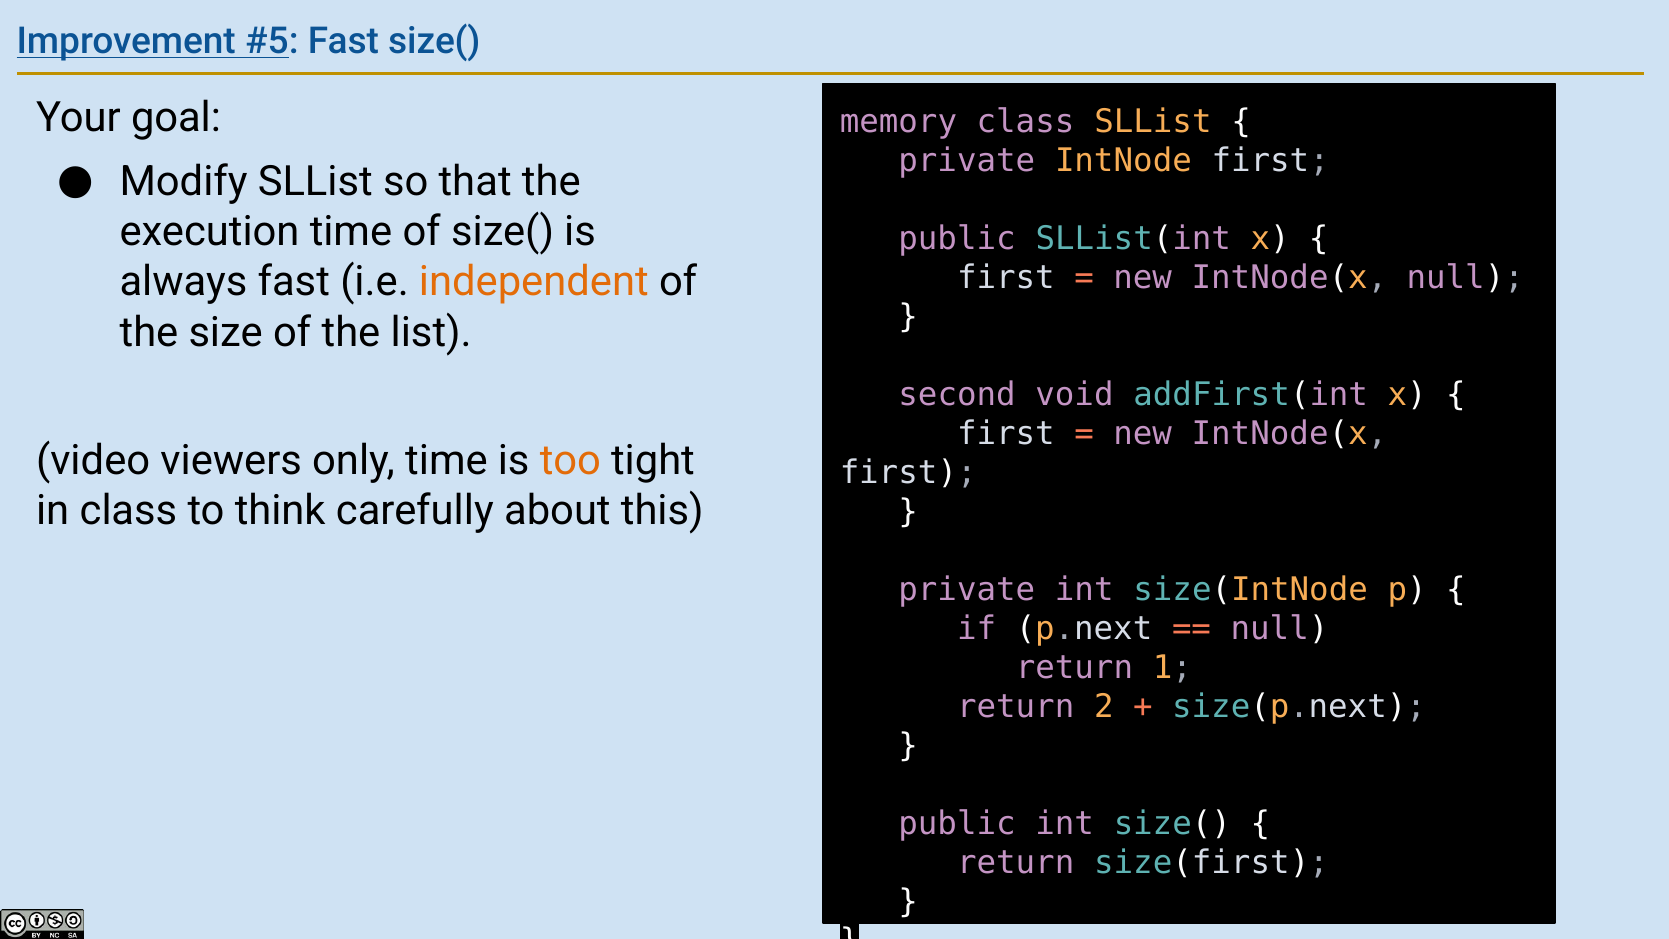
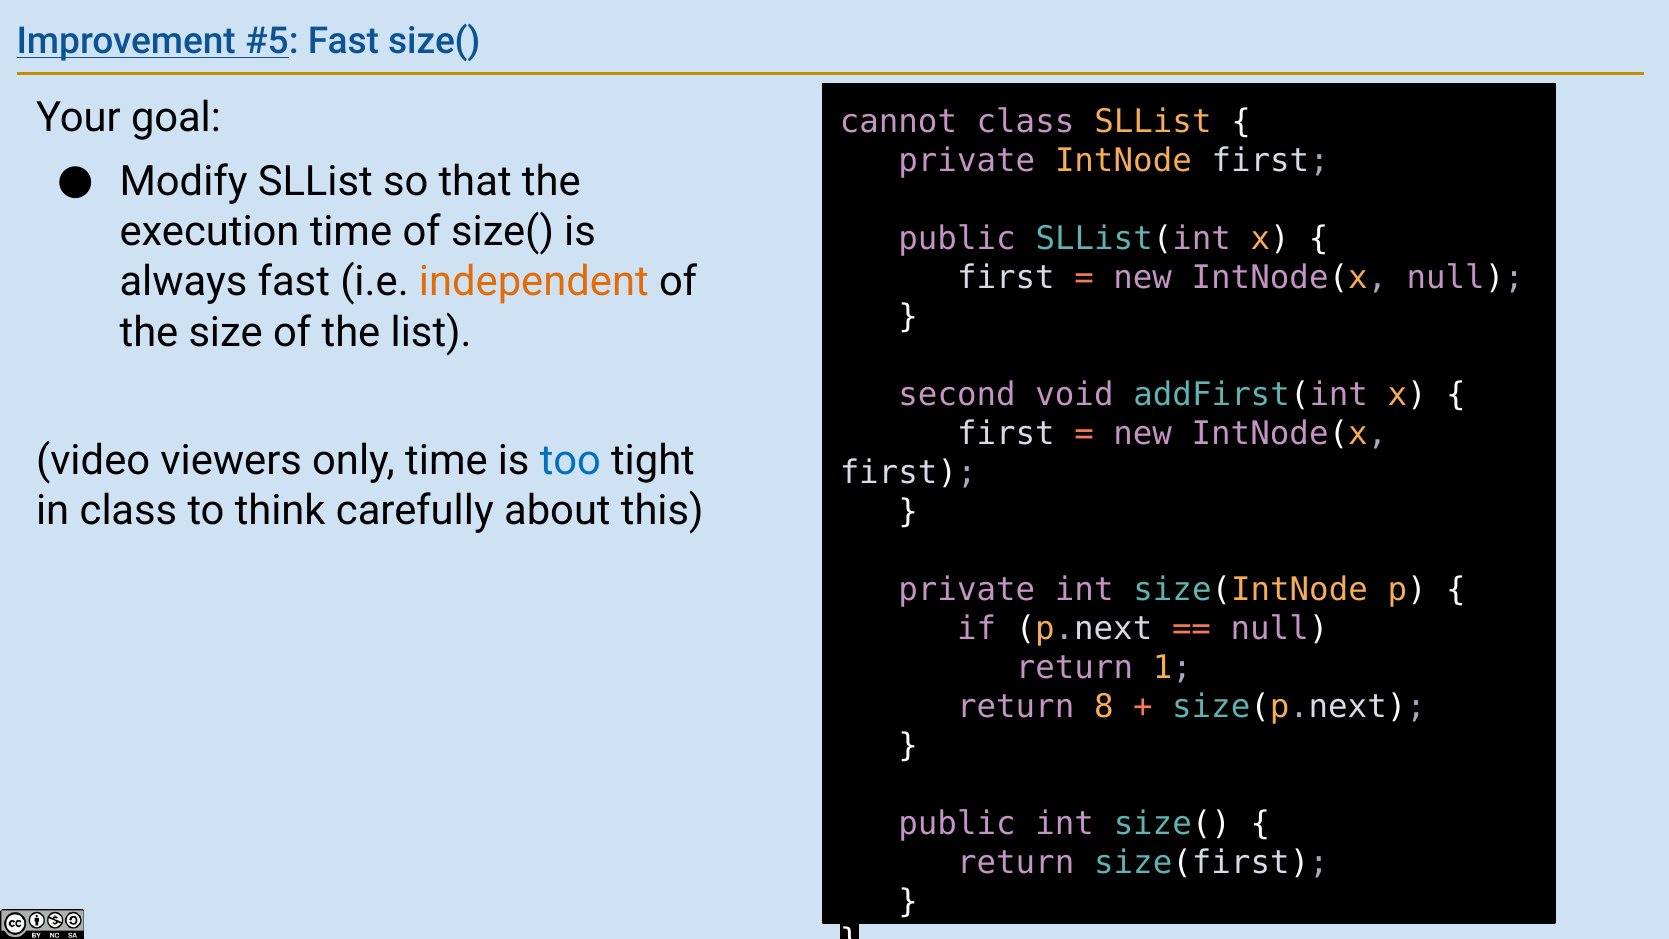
memory: memory -> cannot (898, 122)
too colour: orange -> blue (570, 460)
2: 2 -> 8 (1104, 706)
